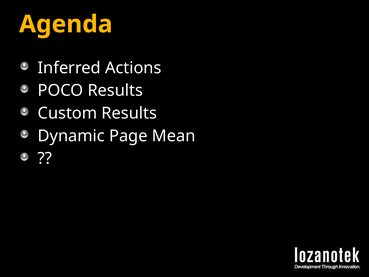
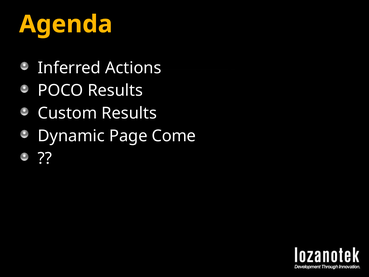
Mean: Mean -> Come (174, 136)
